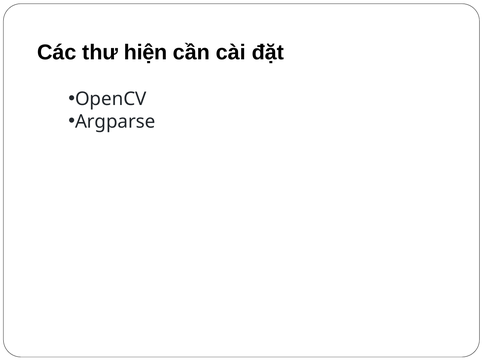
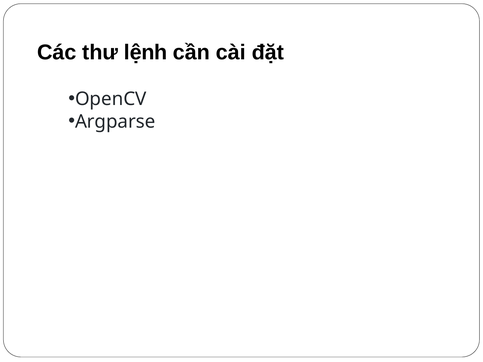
hiện: hiện -> lệnh (146, 52)
